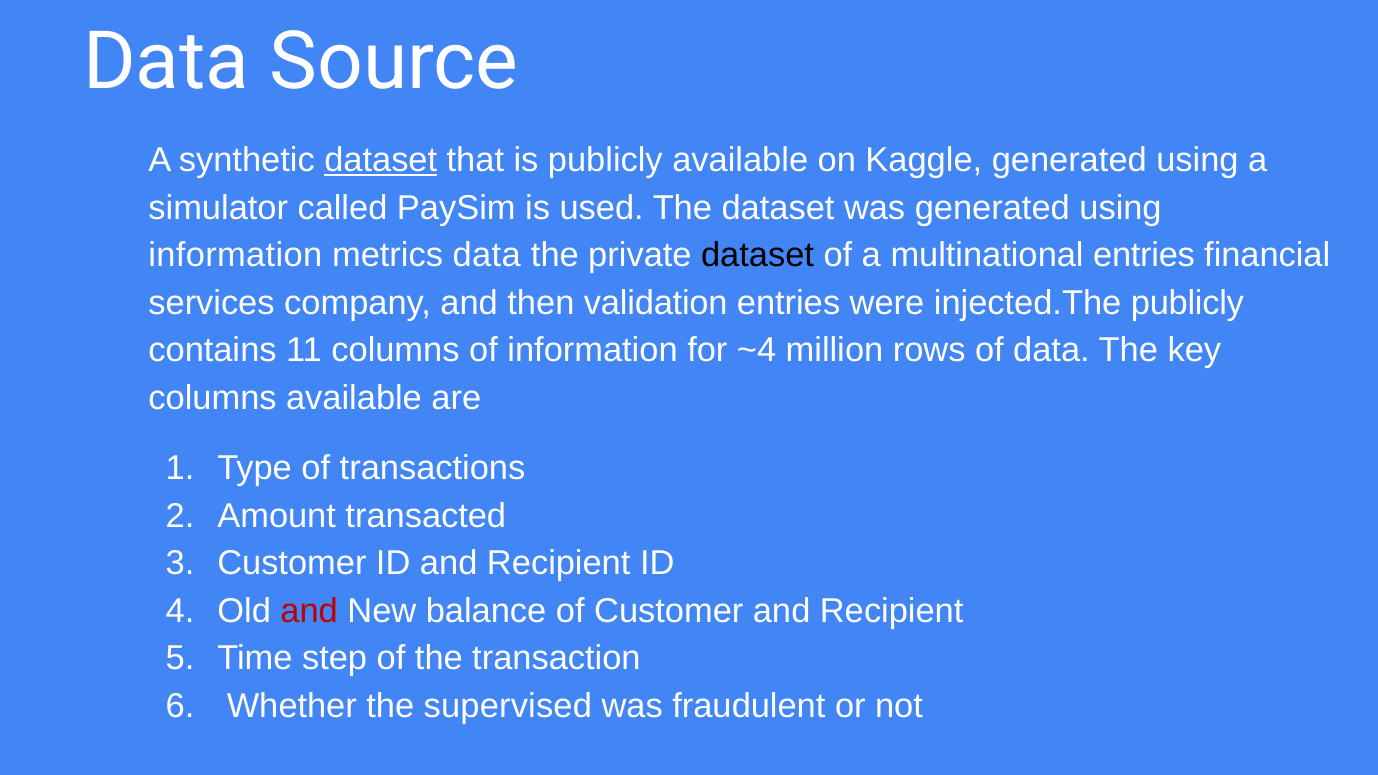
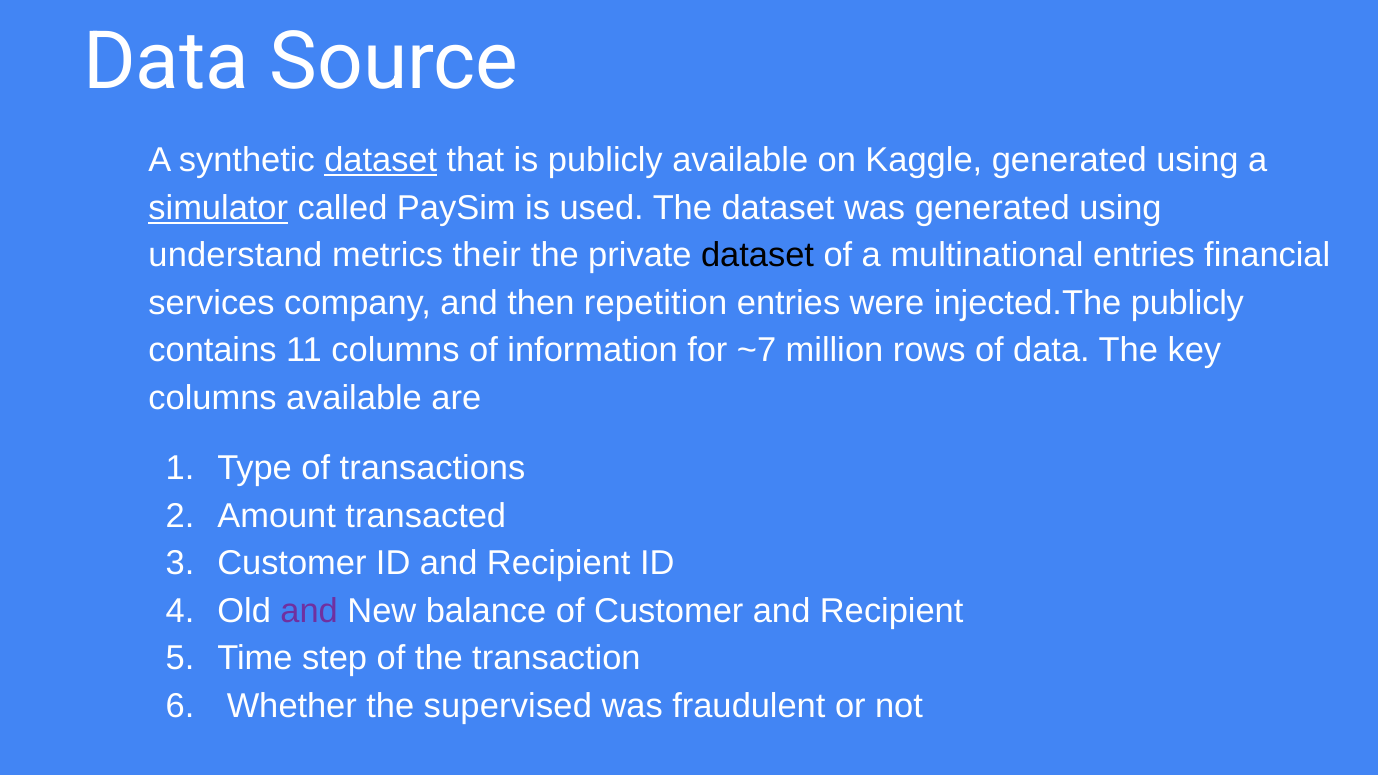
simulator underline: none -> present (218, 208)
information: information -> understand (235, 255)
metrics data: data -> their (487, 255)
validation: validation -> repetition (656, 303)
~4: ~4 -> ~7 (757, 350)
and colour: red -> purple (309, 611)
